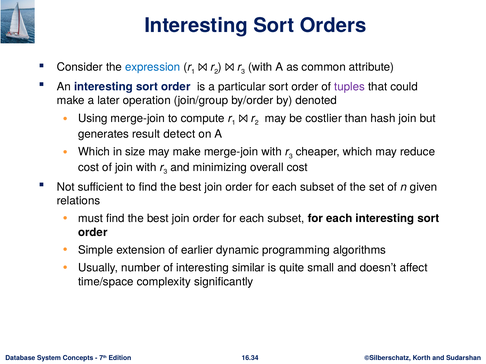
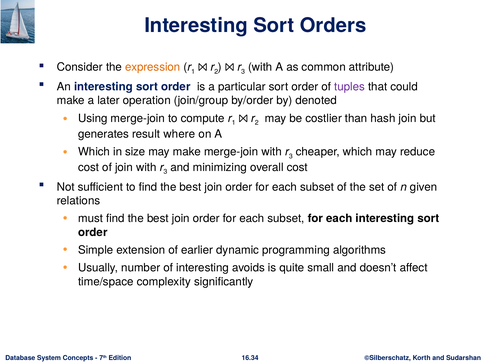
expression colour: blue -> orange (153, 67)
detect: detect -> where (179, 134)
similar: similar -> avoids (248, 268)
